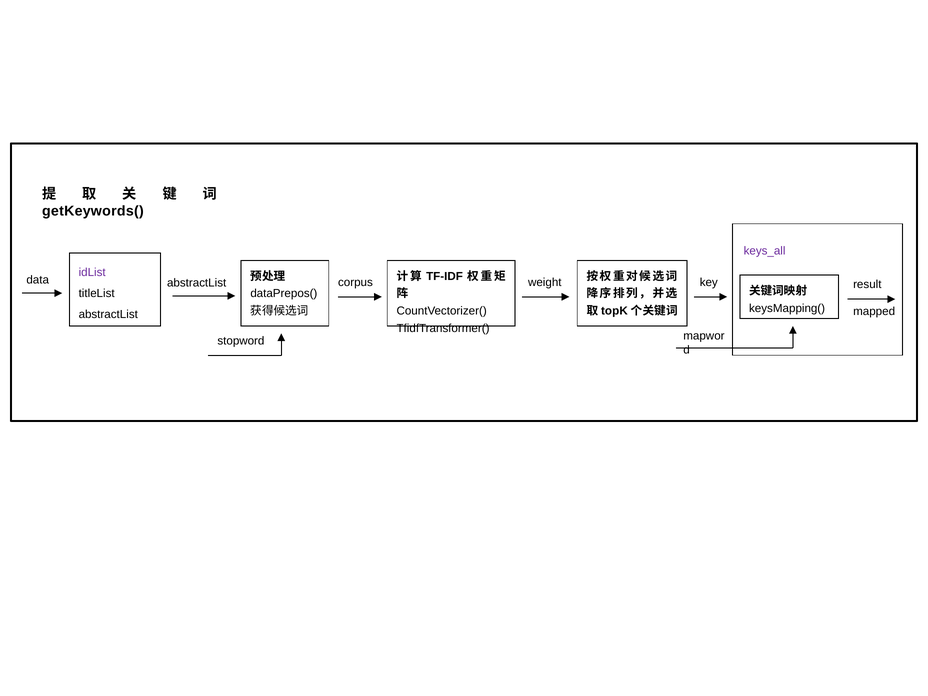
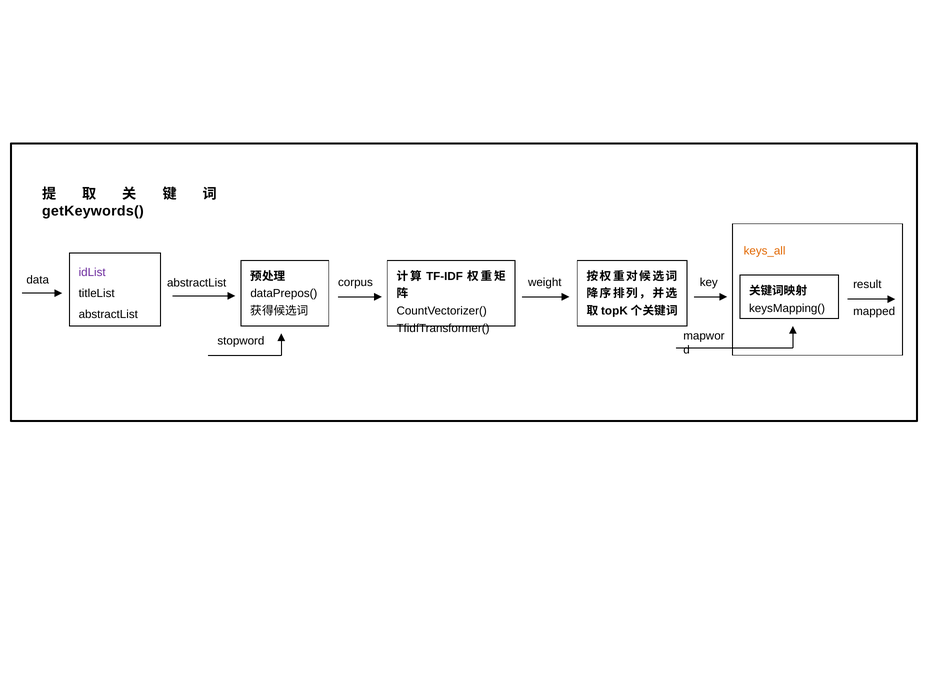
keys_all colour: purple -> orange (765, 251)
